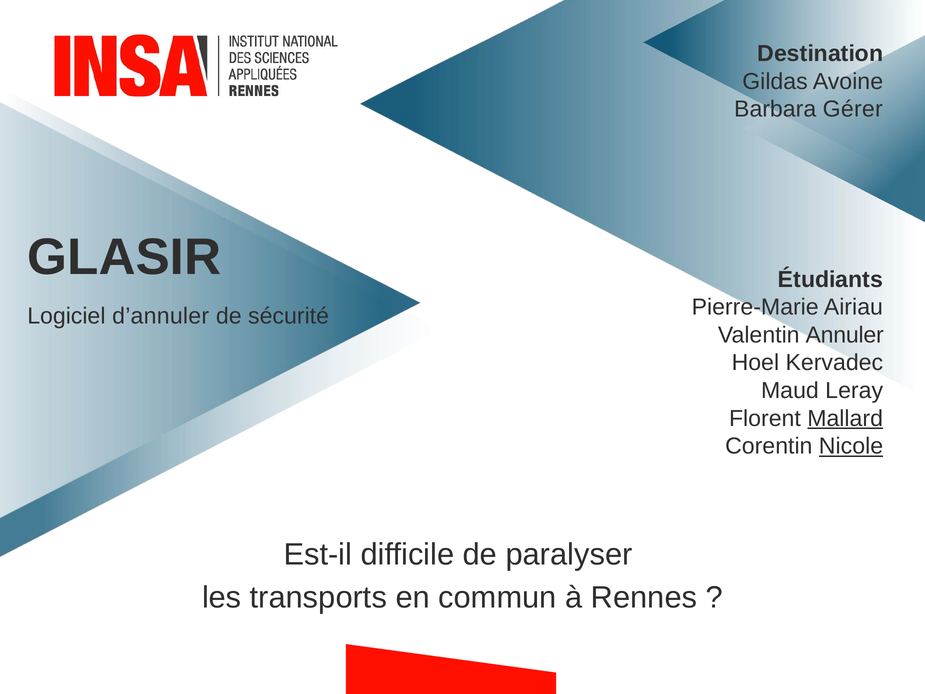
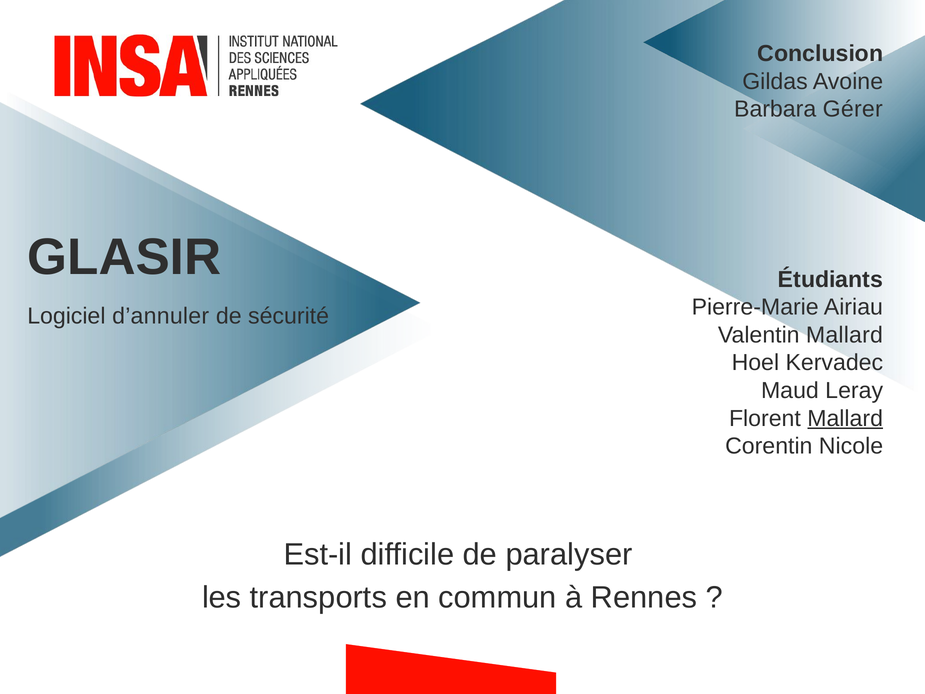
Destination: Destination -> Conclusion (820, 54)
Valentin Annuler: Annuler -> Mallard (844, 335)
Nicole underline: present -> none (851, 446)
